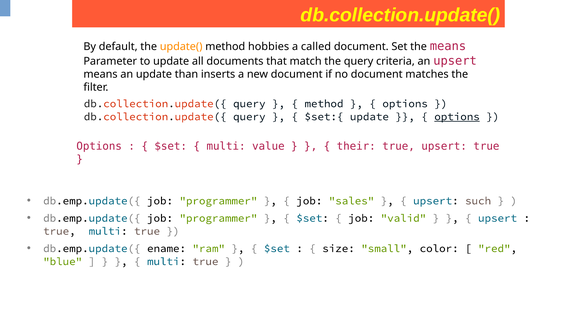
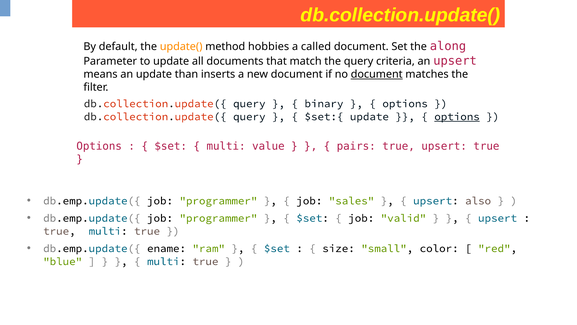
the means: means -> along (448, 46)
document underline: none -> present (377, 74)
method: method -> binary (324, 103)
their: their -> pairs (356, 146)
such: such -> also (478, 201)
